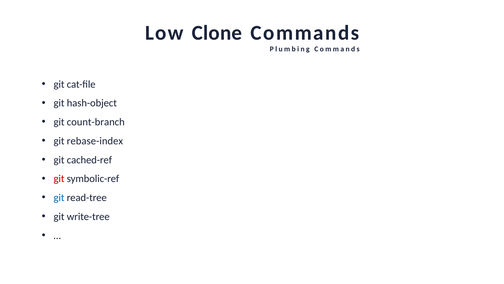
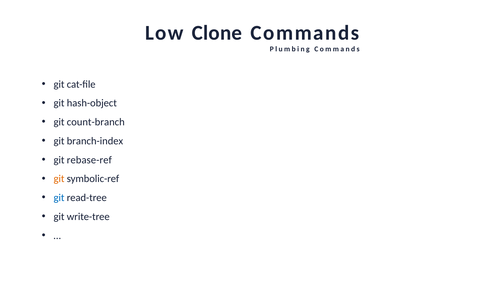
rebase-index: rebase-index -> branch-index (95, 141)
cached-ref: cached-ref -> rebase-ref (89, 160)
git colour: red -> orange (59, 179)
